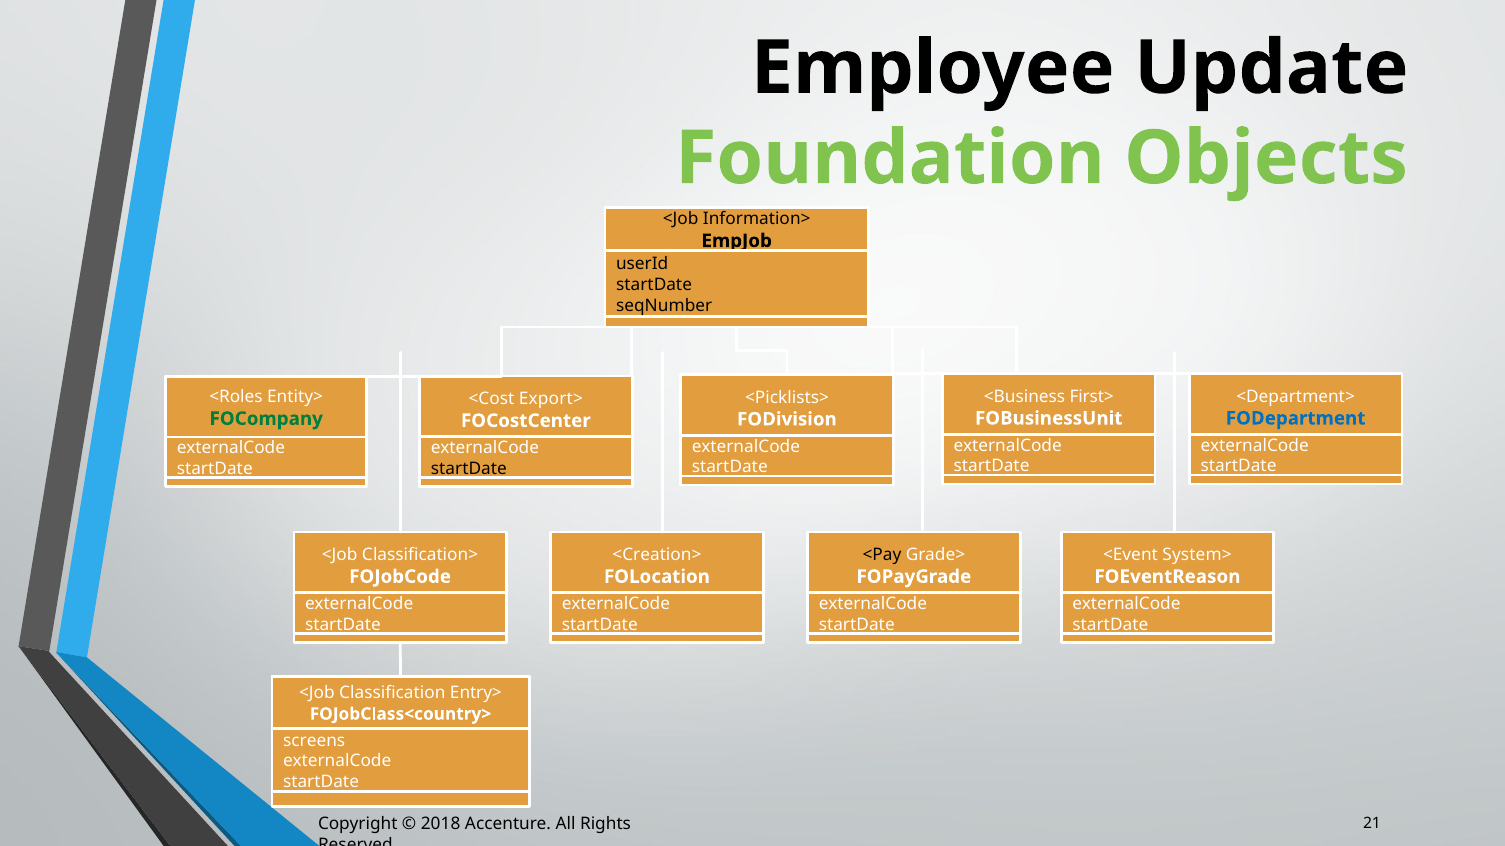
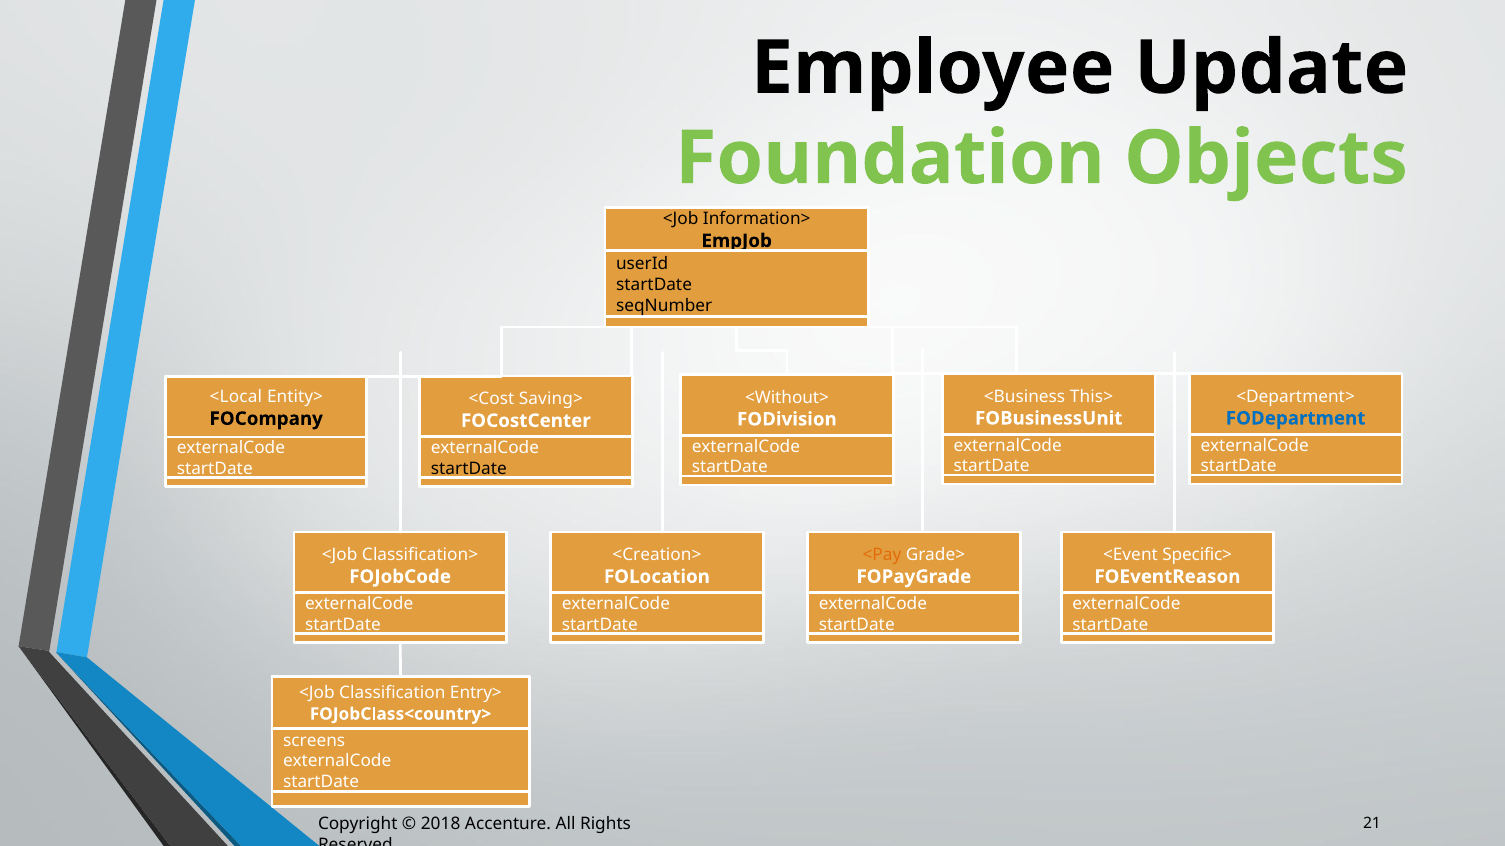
First>: First> -> This> (1092, 397)
<Roles: <Roles -> <Local (236, 397)
<Picklists>: <Picklists> -> <Without> (787, 398)
Export>: Export> -> Saving> (551, 399)
FOCompany colour: green -> black (266, 419)
<Pay colour: black -> orange (882, 555)
System>: System> -> Specific> (1197, 555)
